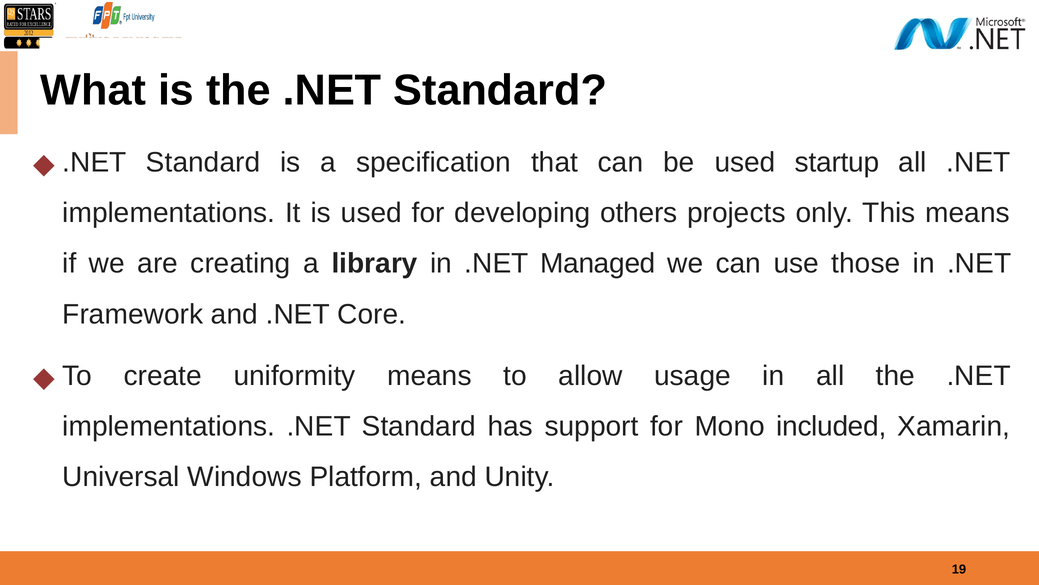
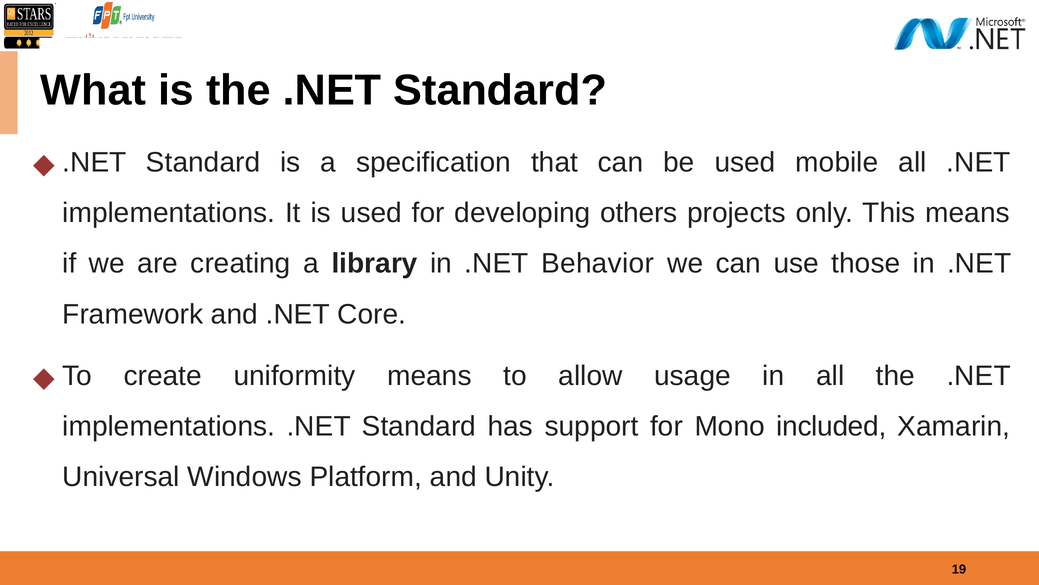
startup: startup -> mobile (837, 162)
Managed: Managed -> Behavior (598, 263)
